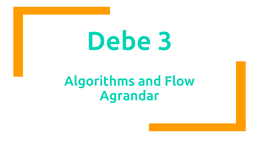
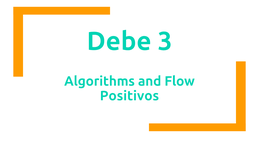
Agrandar: Agrandar -> Positivos (129, 96)
